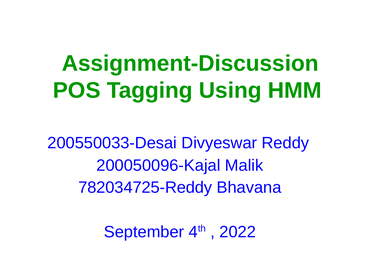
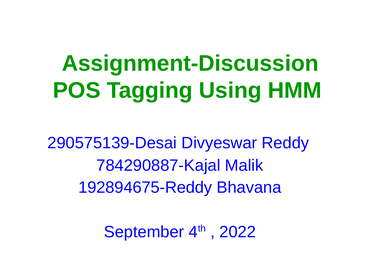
200550033-Desai: 200550033-Desai -> 290575139-Desai (112, 143)
200050096-Kajal: 200050096-Kajal -> 784290887-Kajal (158, 165)
782034725-Reddy: 782034725-Reddy -> 192894675-Reddy (145, 187)
